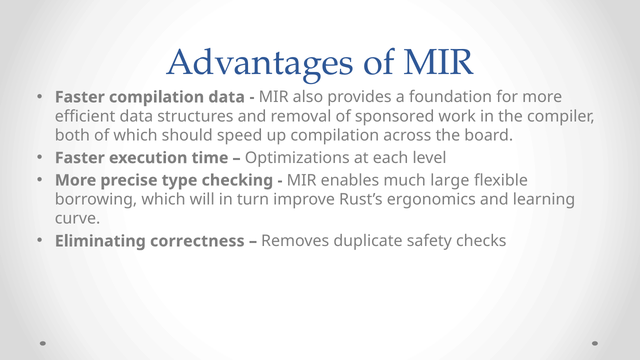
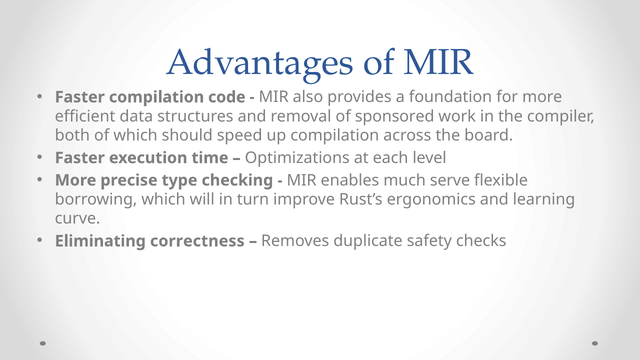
compilation data: data -> code (227, 97)
large: large -> serve (450, 180)
